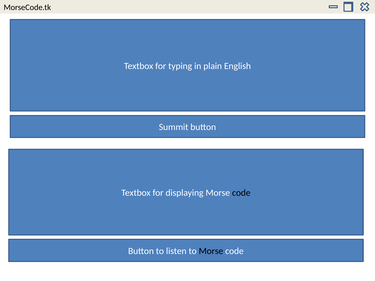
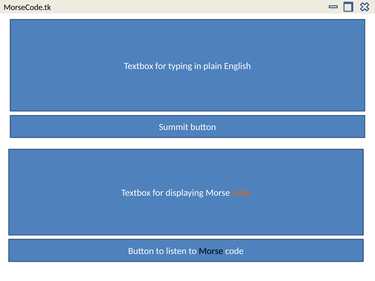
code colour: black -> orange (241, 193)
